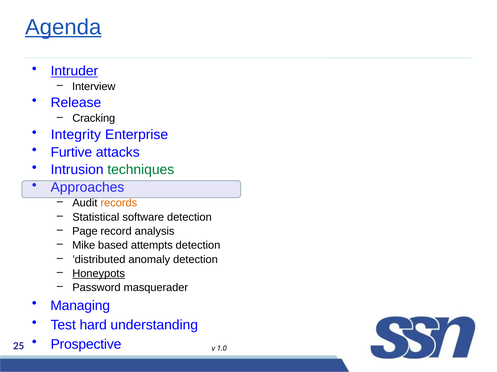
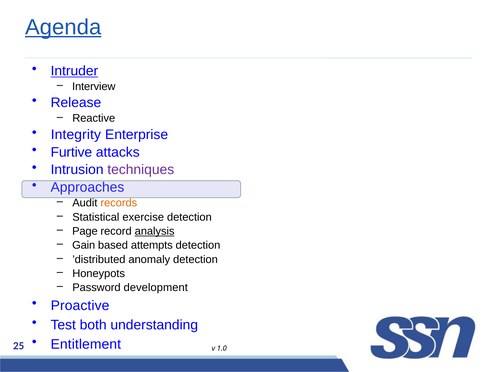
Cracking: Cracking -> Reactive (94, 119)
techniques colour: green -> purple (141, 170)
software: software -> exercise (143, 218)
analysis underline: none -> present (155, 232)
Mike: Mike -> Gain (84, 246)
Honeypots underline: present -> none (99, 274)
masquerader: masquerader -> development (156, 288)
Managing: Managing -> Proactive (80, 306)
hard: hard -> both (93, 326)
Prospective: Prospective -> Entitlement (86, 345)
